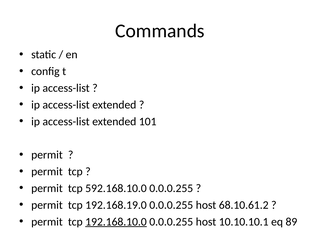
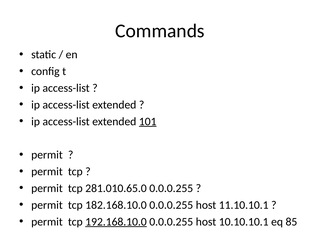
101 underline: none -> present (148, 121)
592.168.10.0: 592.168.10.0 -> 281.010.65.0 (116, 188)
192.168.19.0: 192.168.19.0 -> 182.168.10.0 (116, 205)
68.10.61.2: 68.10.61.2 -> 11.10.10.1 (244, 205)
89: 89 -> 85 (291, 222)
